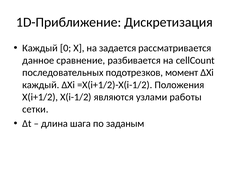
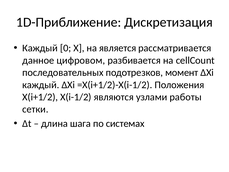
задается: задается -> является (118, 48)
сравнение: сравнение -> цифровом (81, 60)
заданым: заданым -> системах (125, 123)
